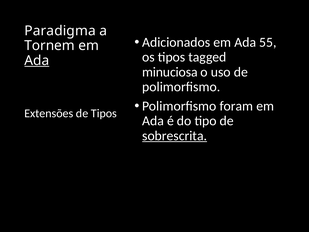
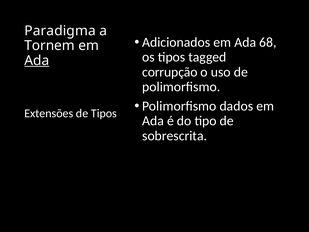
55: 55 -> 68 (268, 42)
minuciosa: minuciosa -> corrupção (170, 72)
foram: foram -> dados (236, 106)
sobrescrita underline: present -> none (175, 136)
